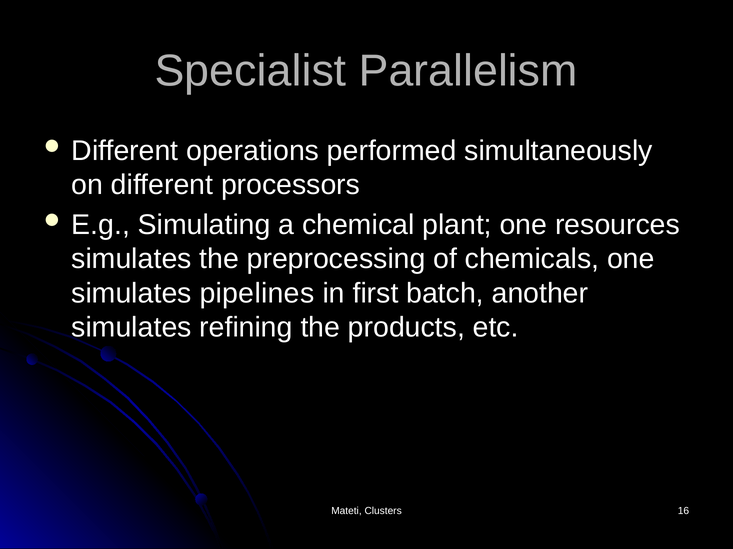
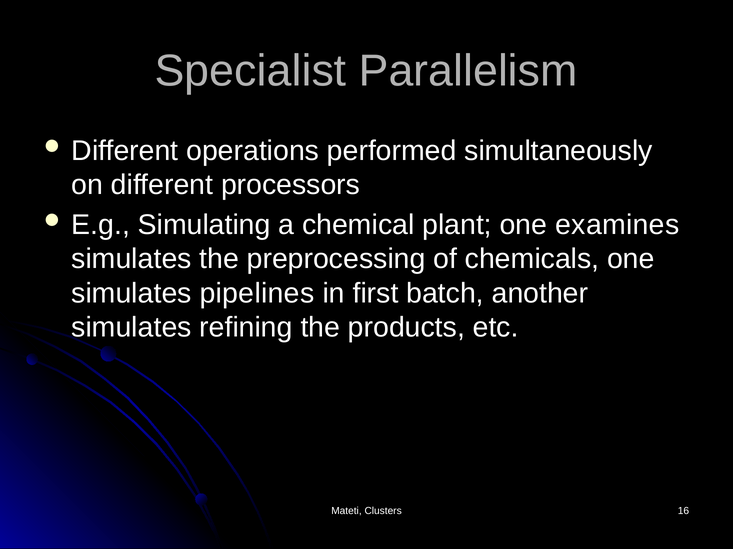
resources: resources -> examines (617, 225)
